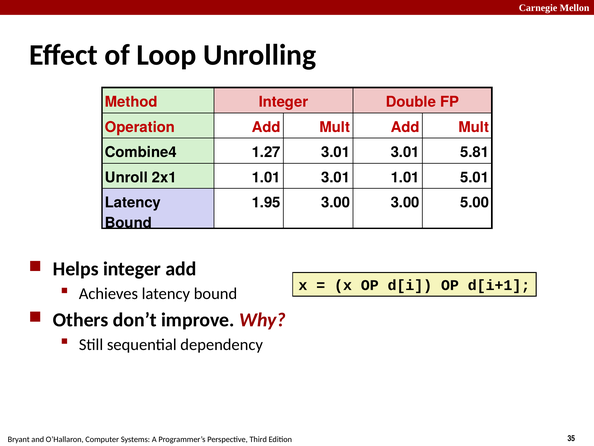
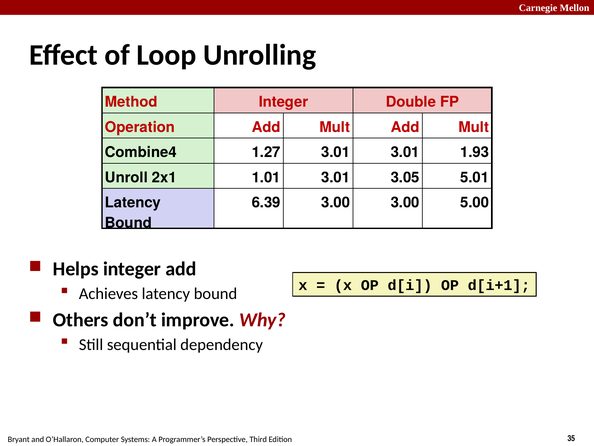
5.81: 5.81 -> 1.93 (475, 152)
3.01 1.01: 1.01 -> 3.05 (405, 177)
1.95: 1.95 -> 6.39 (266, 202)
